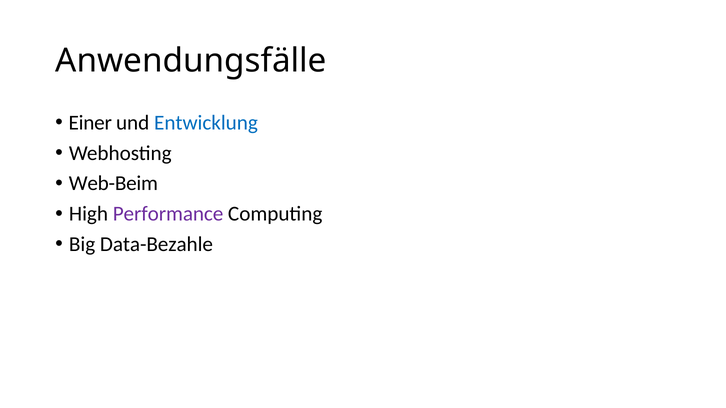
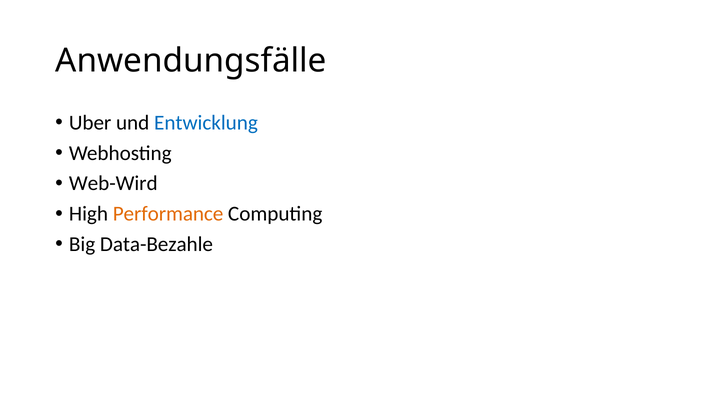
Einer: Einer -> Uber (90, 123)
Web-Beim: Web-Beim -> Web-Wird (113, 184)
Performance colour: purple -> orange (168, 214)
